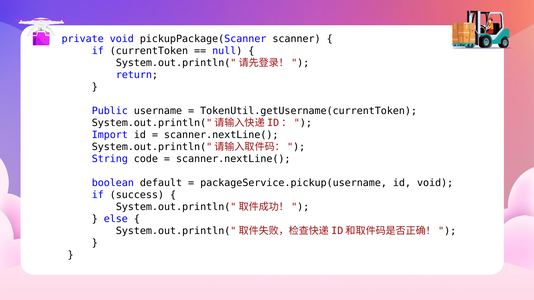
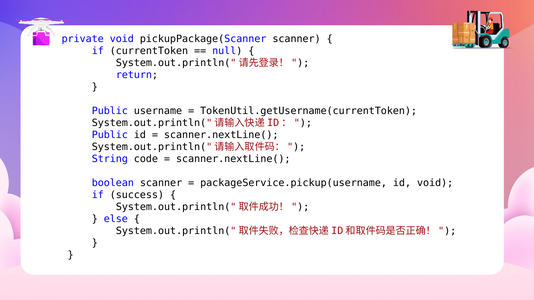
Import: Import -> Public (110, 135)
boolean default: default -> scanner (161, 183)
